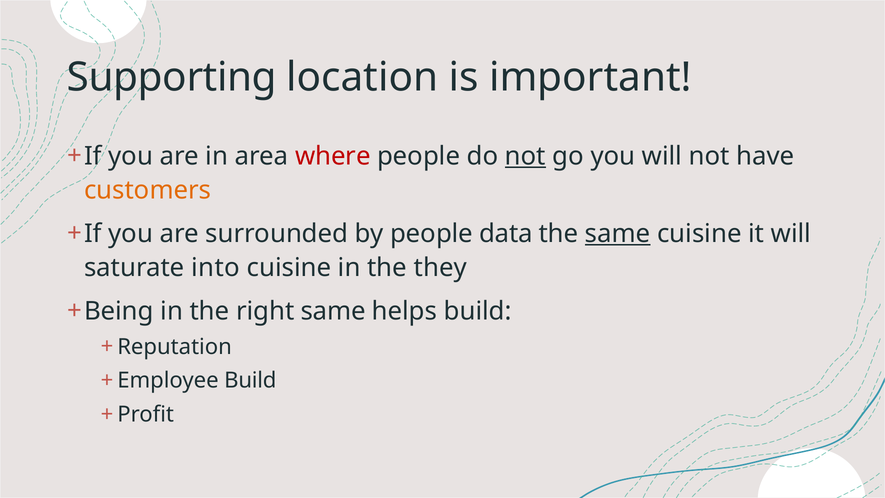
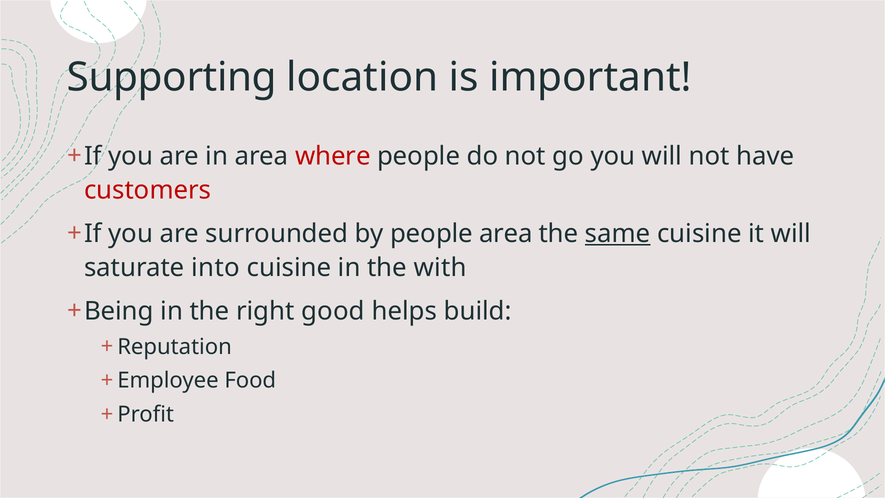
not underline: present -> none (525, 156)
customers colour: orange -> red (148, 190)
people data: data -> area (506, 234)
they: they -> with (440, 268)
right same: same -> good (333, 311)
Build: Build -> Food (250, 381)
